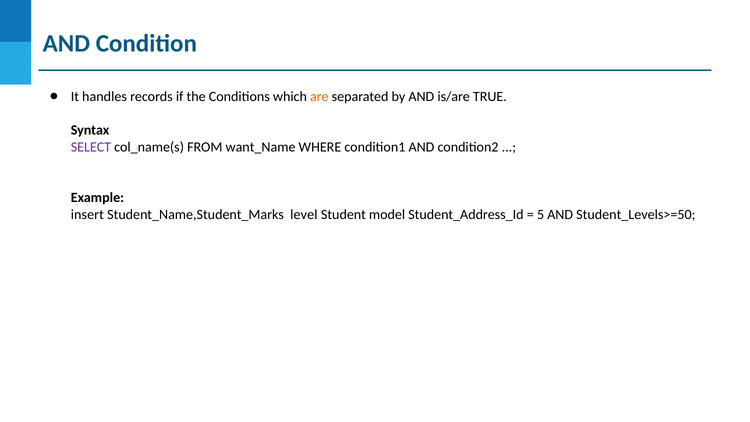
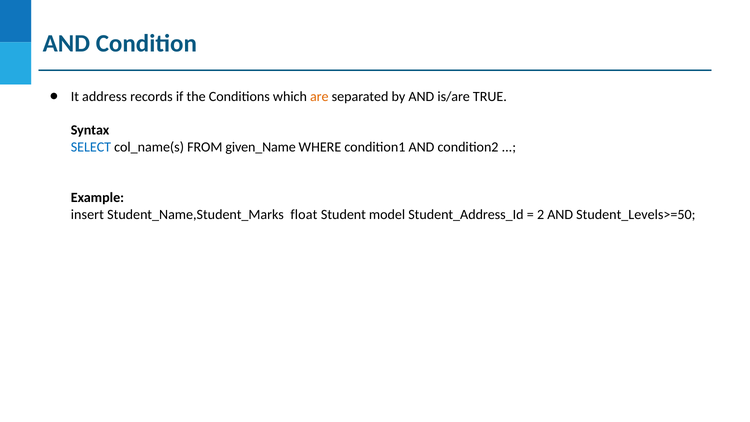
handles: handles -> address (105, 97)
SELECT colour: purple -> blue (91, 147)
want_Name: want_Name -> given_Name (261, 147)
level: level -> float (304, 215)
5: 5 -> 2 (541, 215)
